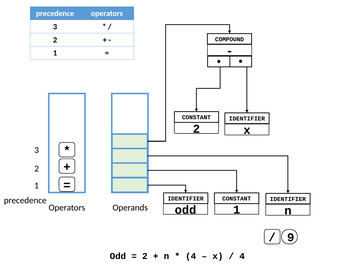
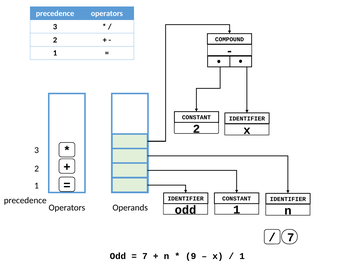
9: 9 -> 7 (291, 238)
2: 2 -> 7 (145, 256)
4: 4 -> 9 (191, 256)
4: 4 -> 1 (242, 256)
